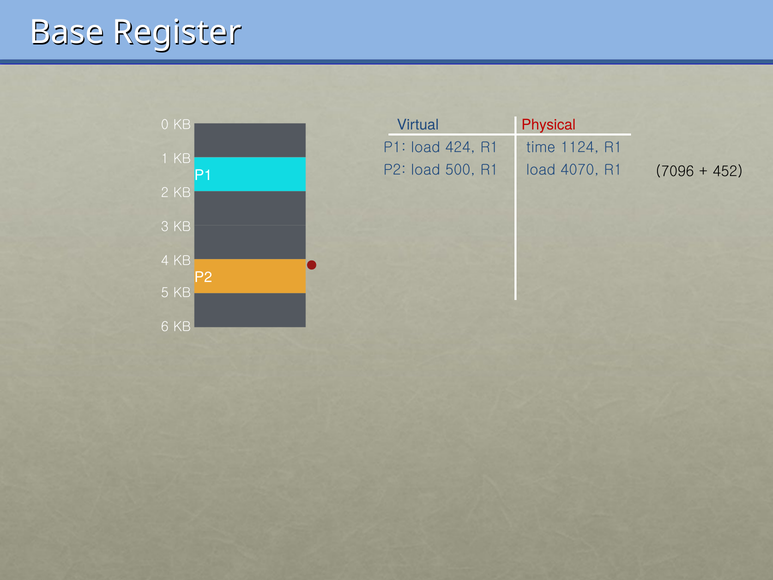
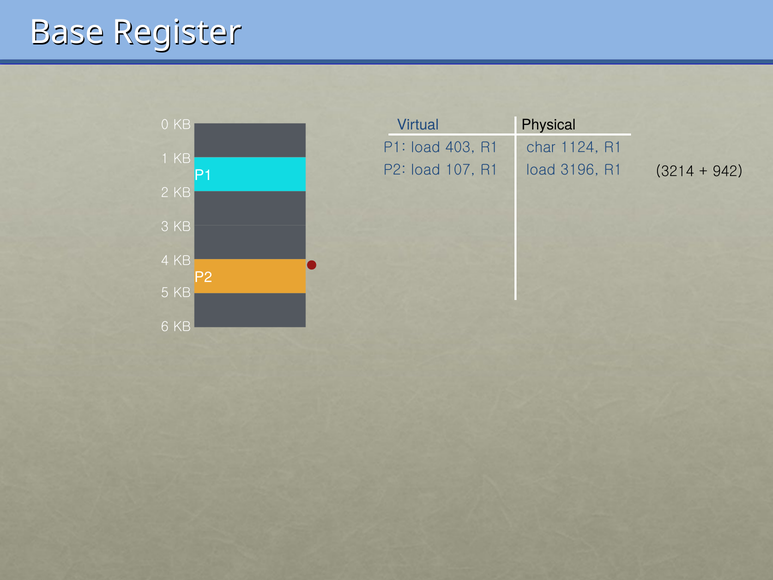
Physical colour: red -> black (549, 125)
424: 424 -> 403 (460, 147)
time: time -> char (541, 147)
500: 500 -> 107 (460, 170)
4070: 4070 -> 3196 (580, 170)
7096: 7096 -> 3214 (675, 171)
452: 452 -> 942 (728, 171)
